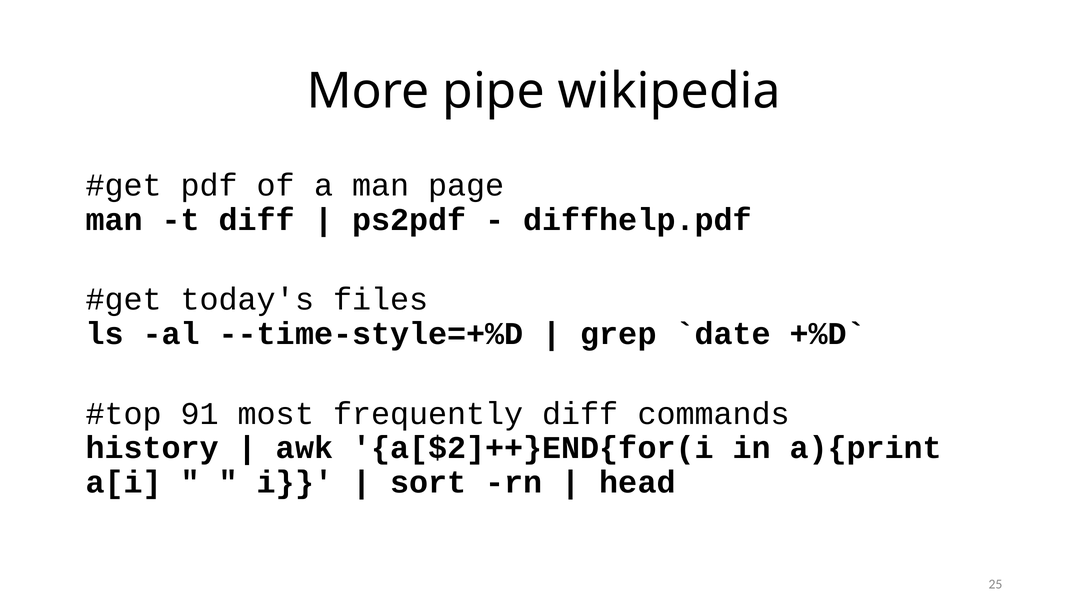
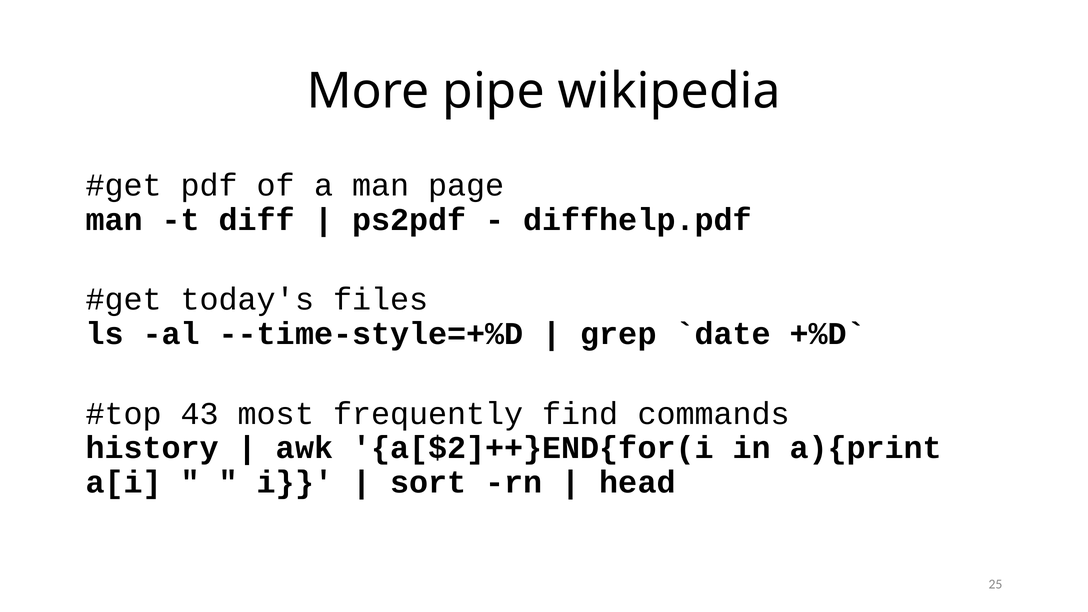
91: 91 -> 43 (200, 414)
frequently diff: diff -> find (580, 414)
